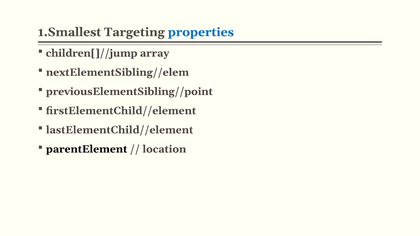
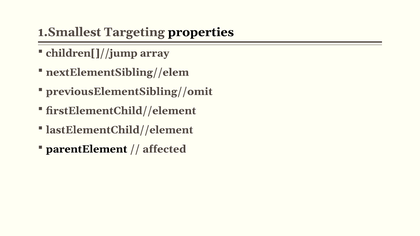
properties colour: blue -> black (201, 32)
previousElementSibling//point: previousElementSibling//point -> previousElementSibling//omit (129, 92)
location: location -> affected (164, 149)
